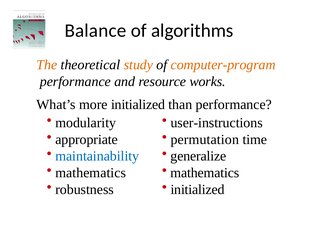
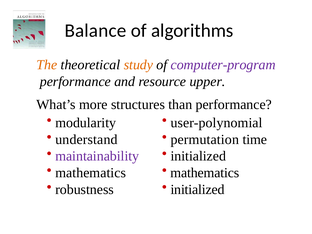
computer-program colour: orange -> purple (223, 65)
works: works -> upper (207, 82)
more initialized: initialized -> structures (138, 105)
user-instructions: user-instructions -> user-polynomial (217, 123)
appropriate: appropriate -> understand (86, 139)
maintainability colour: blue -> purple (97, 156)
generalize: generalize -> initialized (198, 156)
